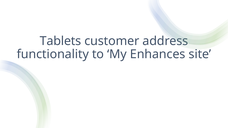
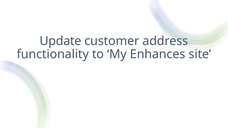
Tablets: Tablets -> Update (60, 41)
